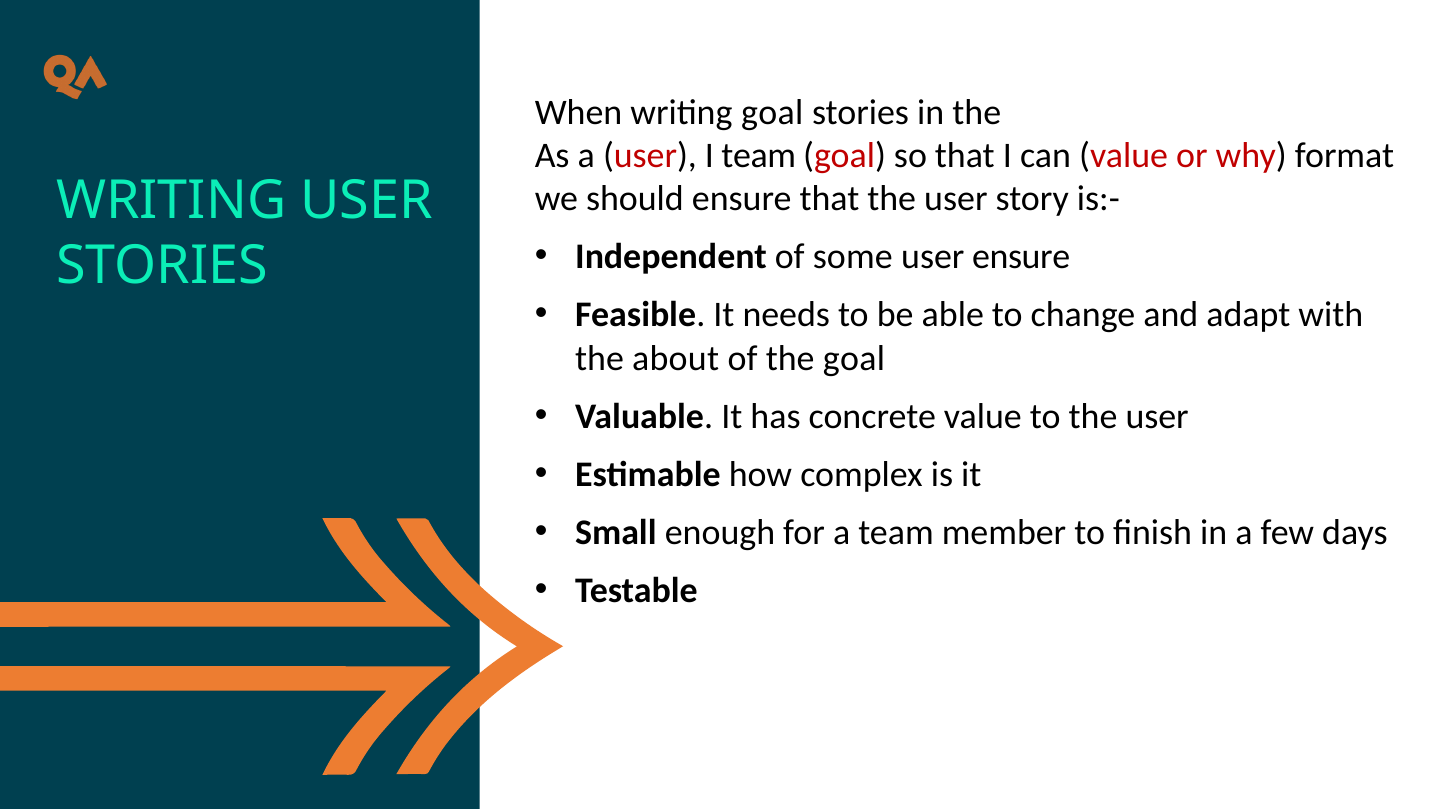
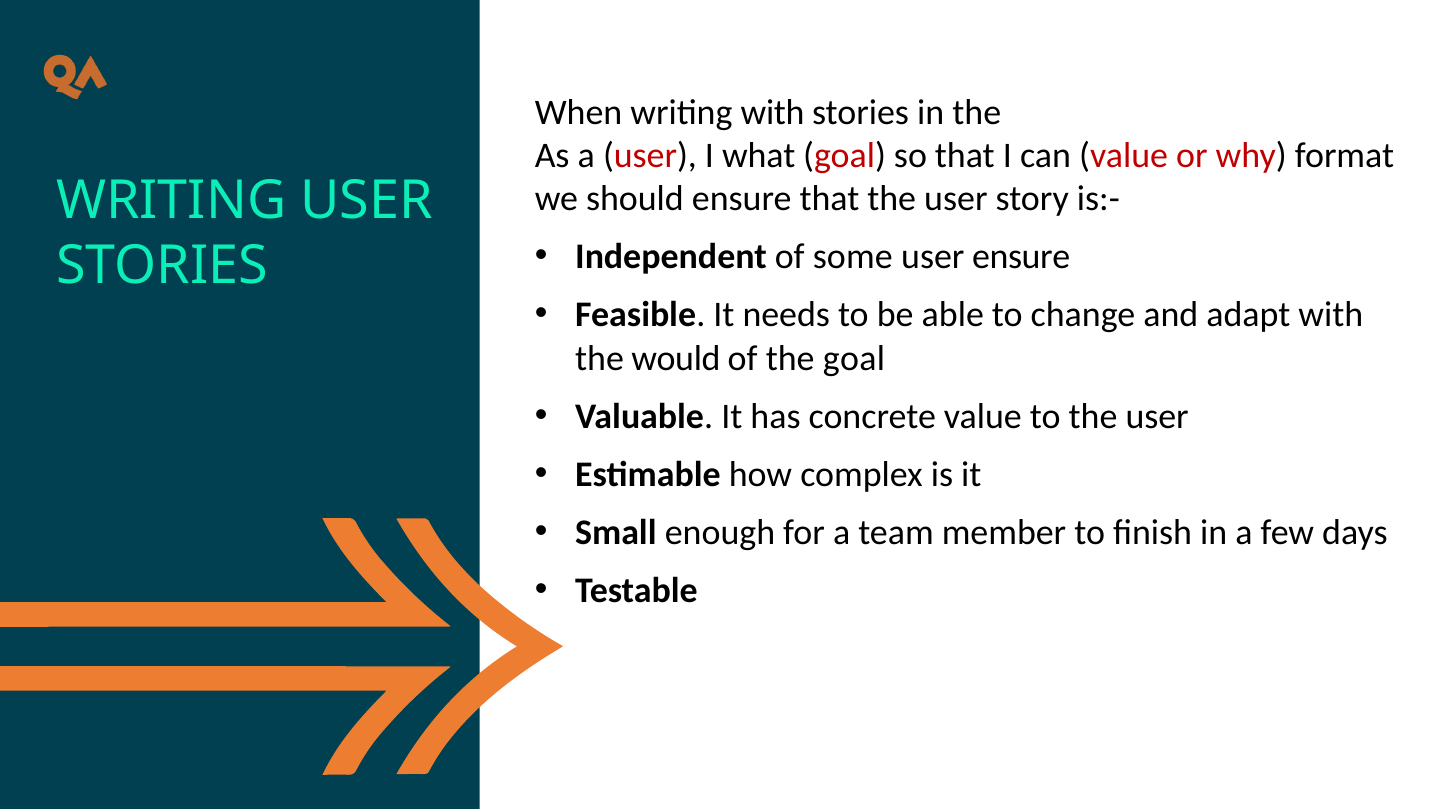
writing goal: goal -> with (773, 112)
I team: team -> what (759, 155)
about: about -> would (676, 358)
